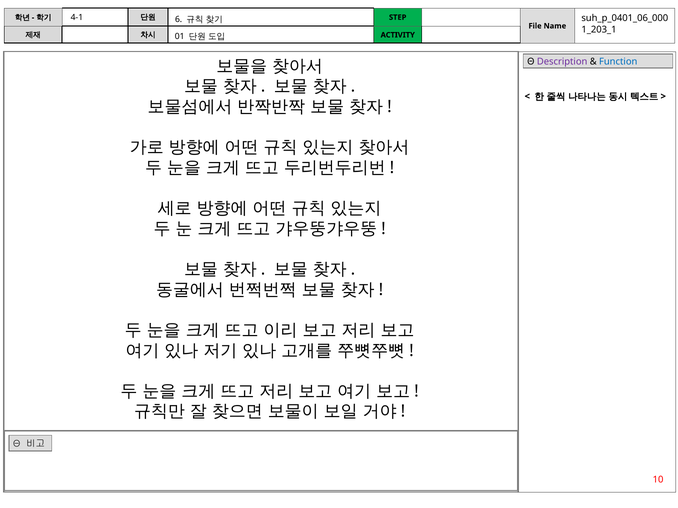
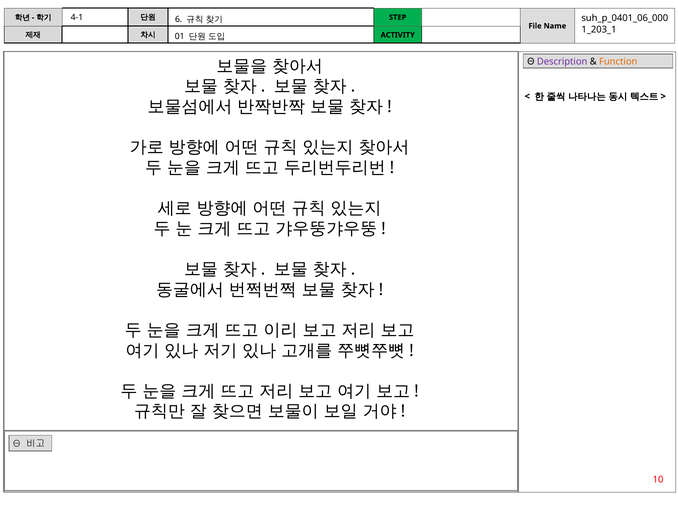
Function colour: blue -> orange (618, 62)
